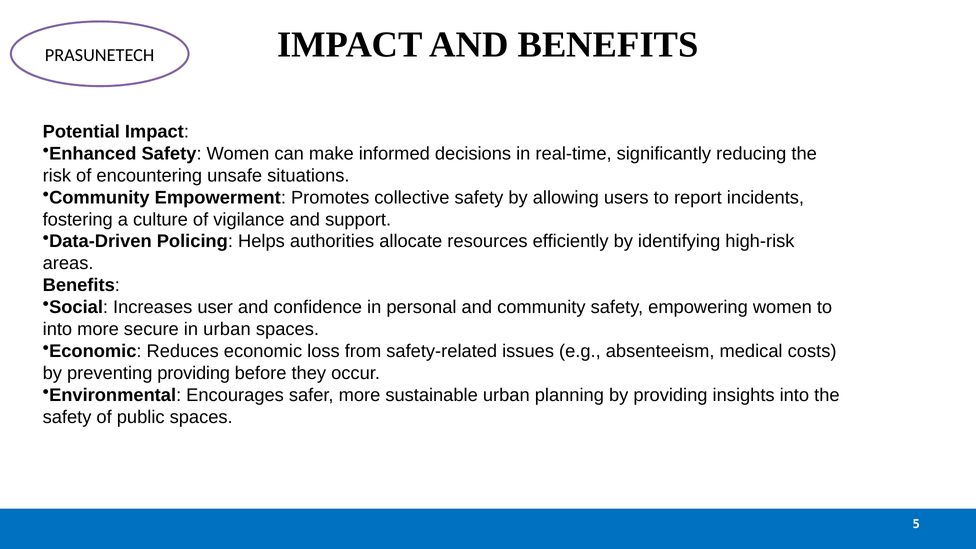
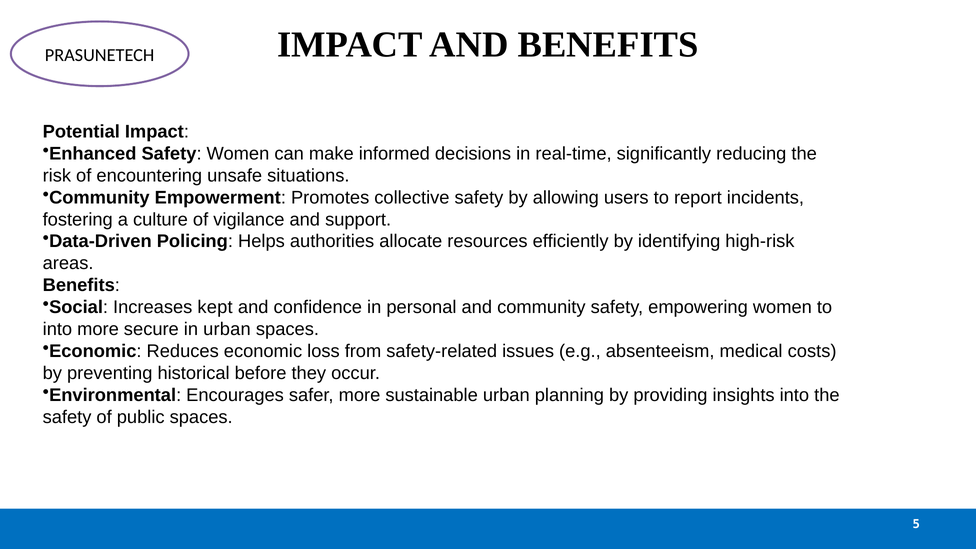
user: user -> kept (215, 307)
preventing providing: providing -> historical (194, 373)
